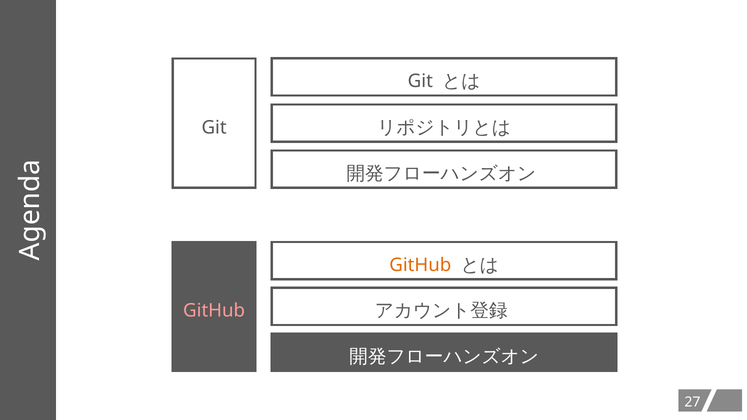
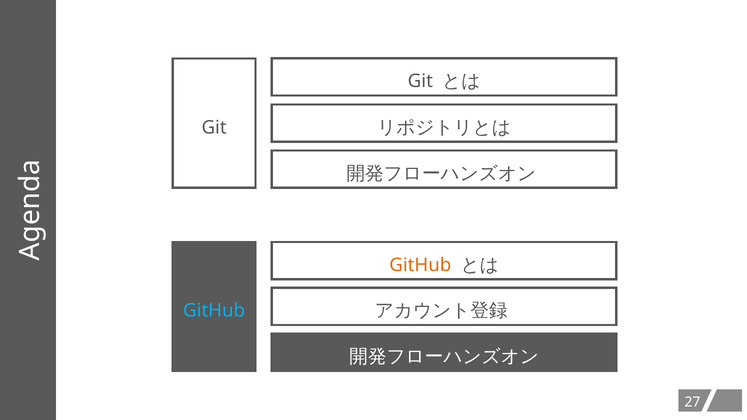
GitHub colour: pink -> light blue (214, 311)
